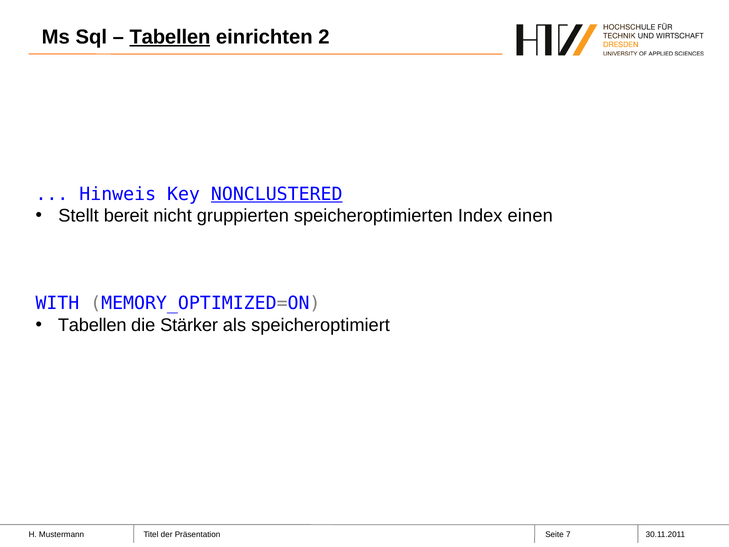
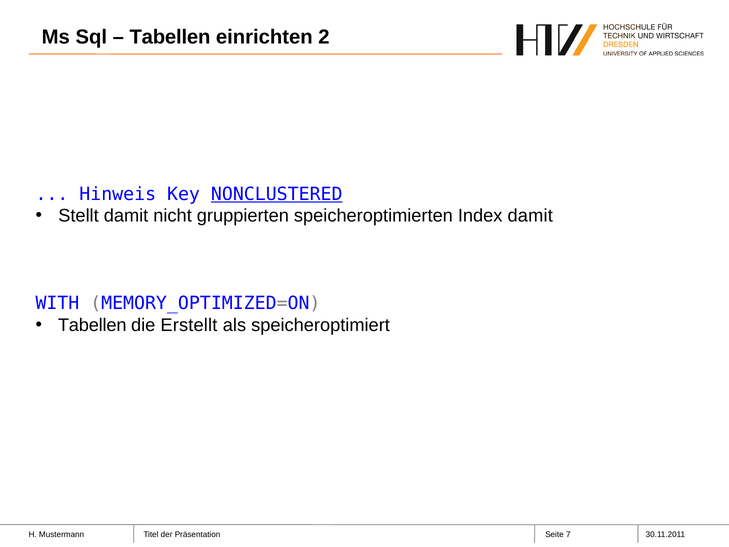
Tabellen underline: present -> none (170, 37)
Stellt bereit: bereit -> damit (126, 216)
Index einen: einen -> damit (530, 216)
Stärker: Stärker -> Erstellt (189, 325)
